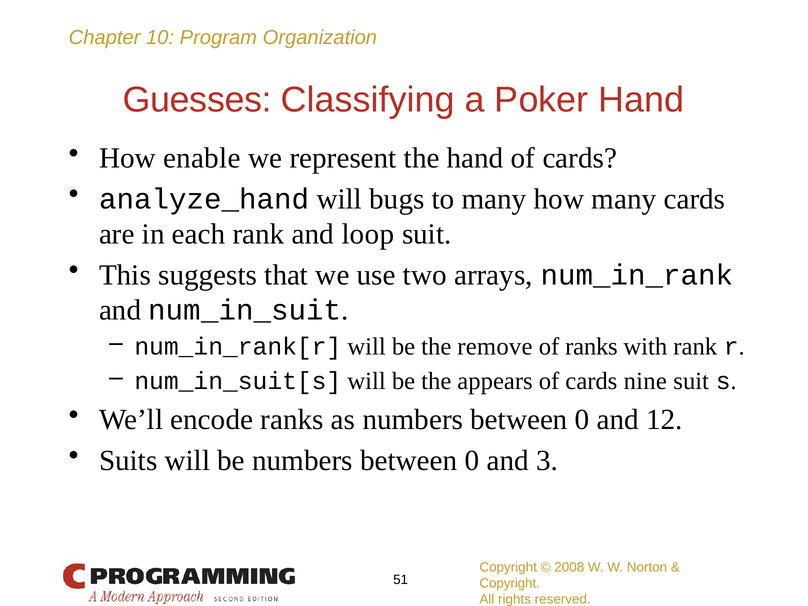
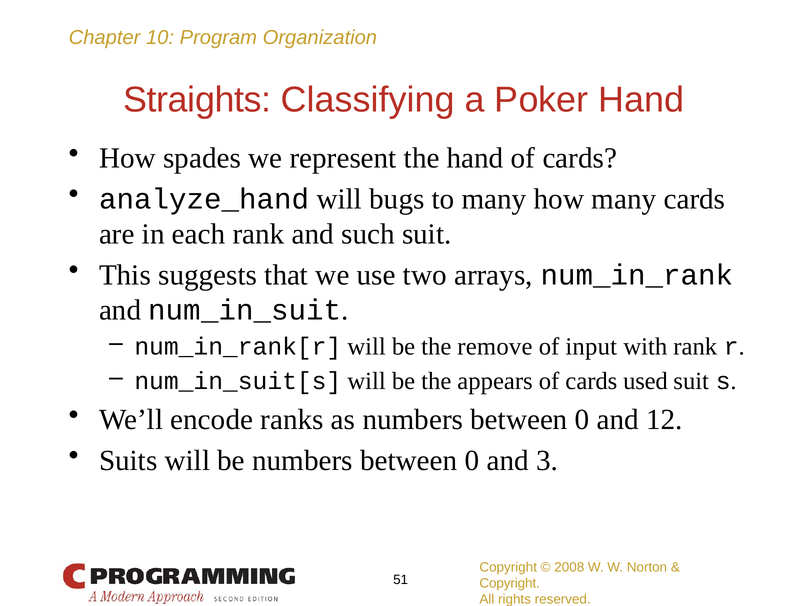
Guesses: Guesses -> Straights (197, 100)
enable: enable -> spades (202, 158)
loop: loop -> such (368, 234)
of ranks: ranks -> input (591, 347)
nine: nine -> used (645, 381)
